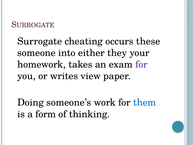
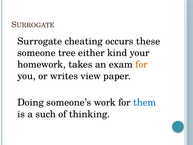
into: into -> tree (67, 53)
they: they -> kind (117, 53)
for colour: purple -> orange (141, 64)
form: form -> such (46, 114)
